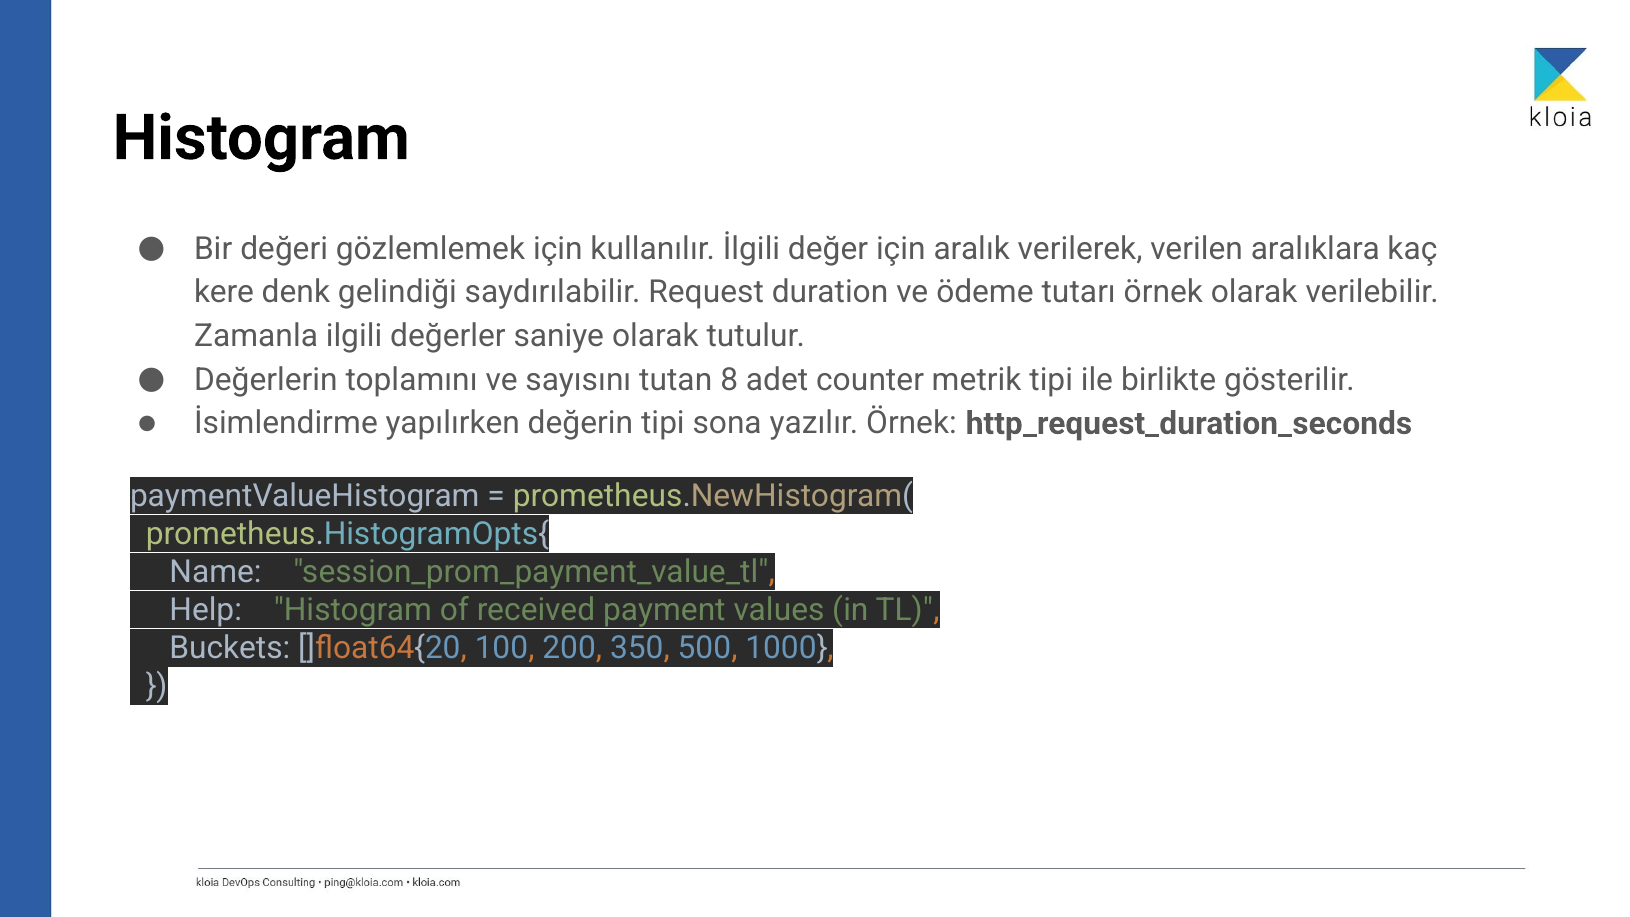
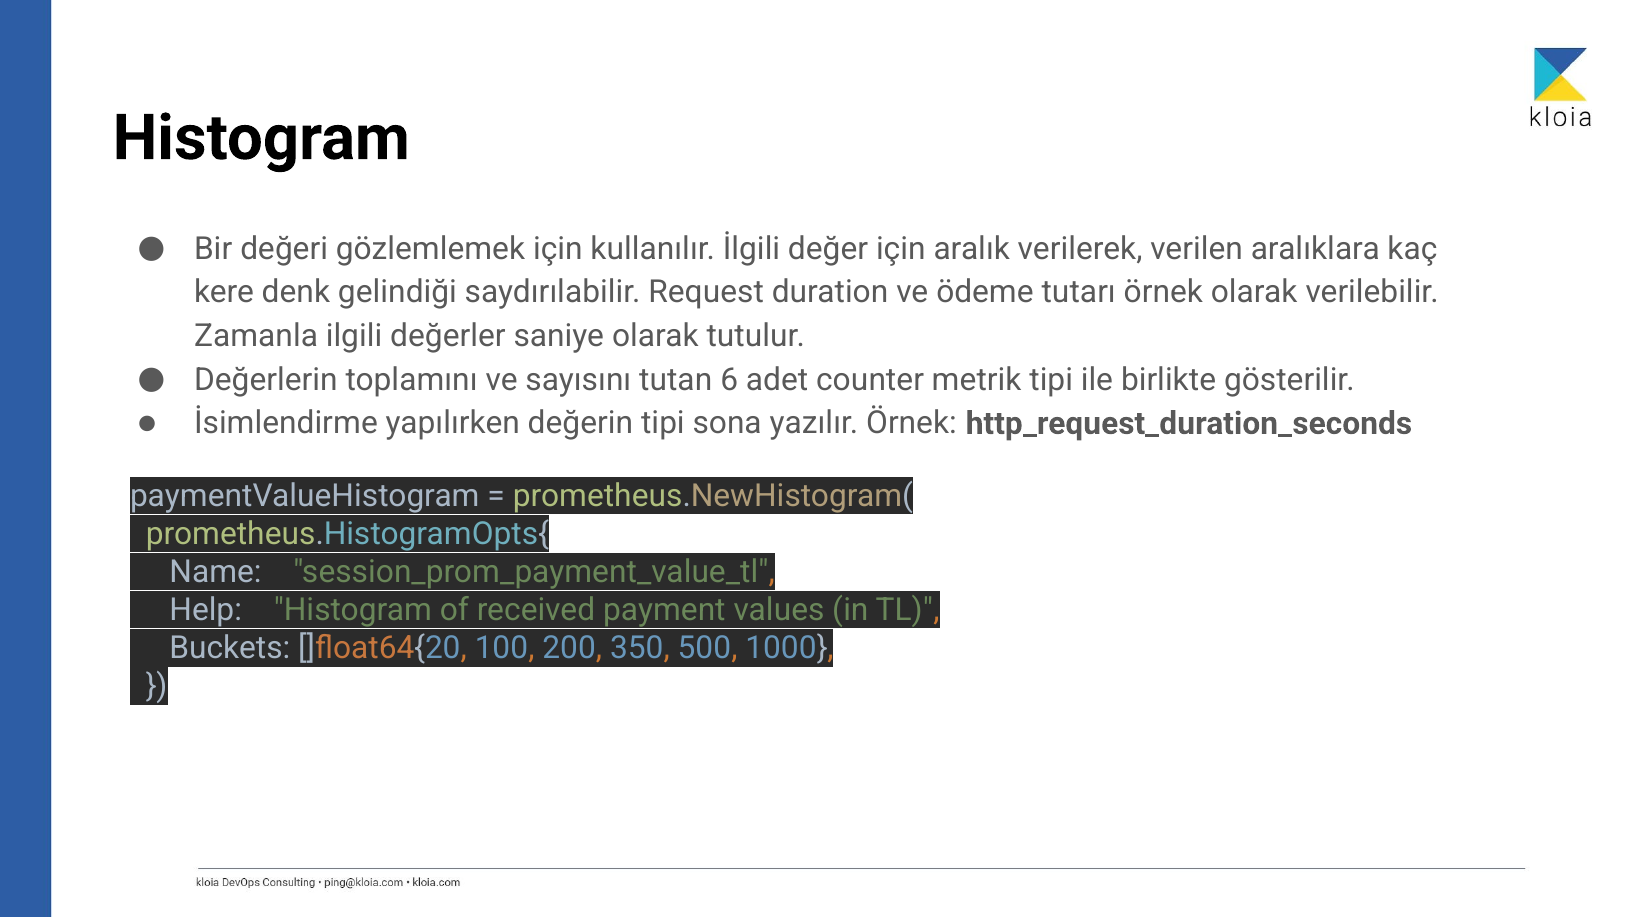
8: 8 -> 6 (729, 380)
